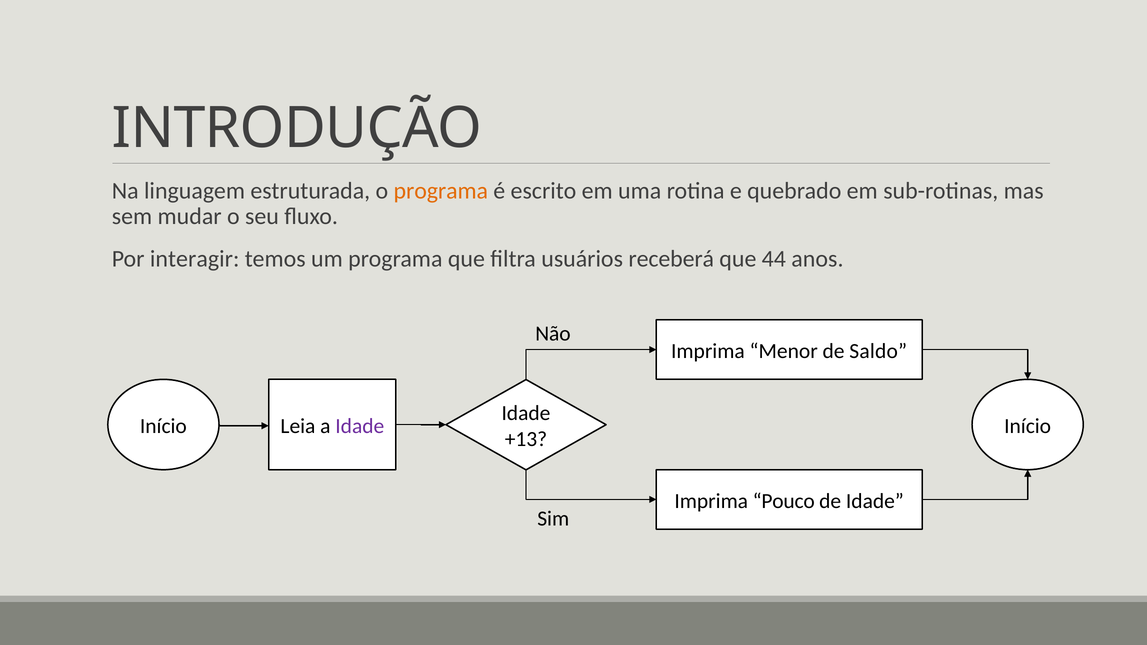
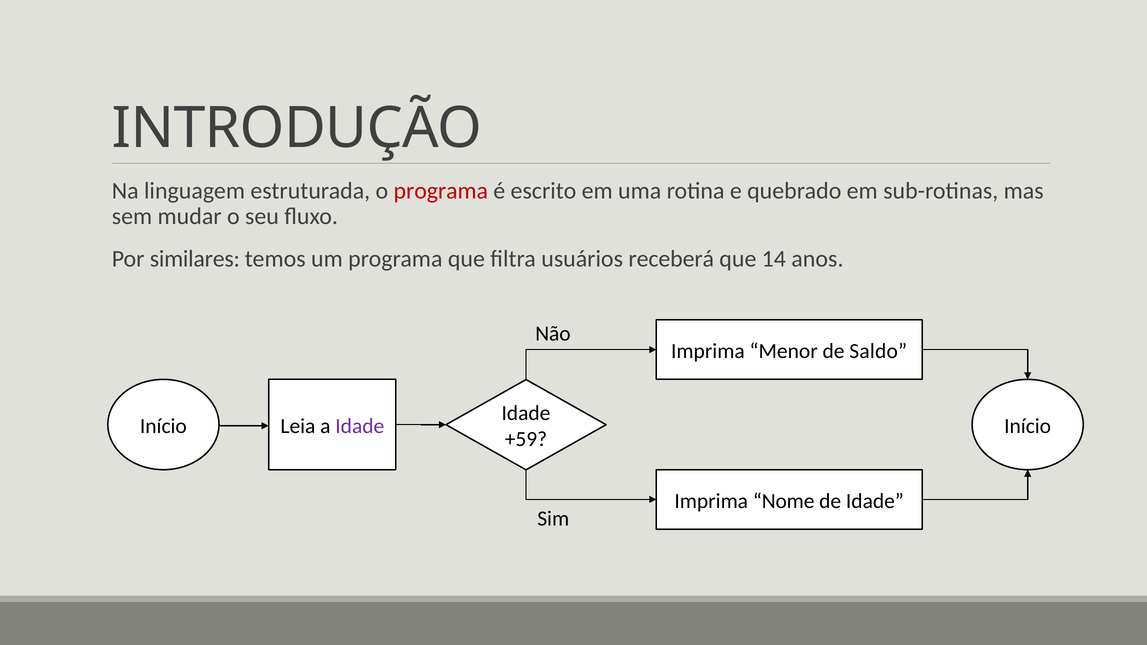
programa colour: orange -> red (441, 191)
interagir: interagir -> similares (195, 259)
44: 44 -> 14 (774, 259)
+13: +13 -> +59 (526, 439)
Pouco: Pouco -> Nome (784, 501)
